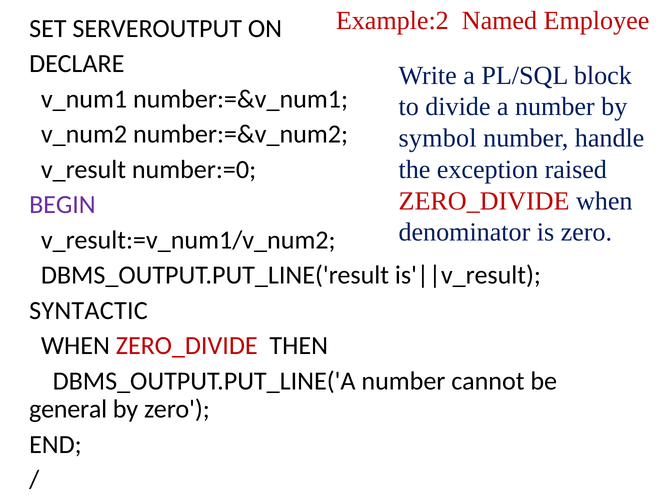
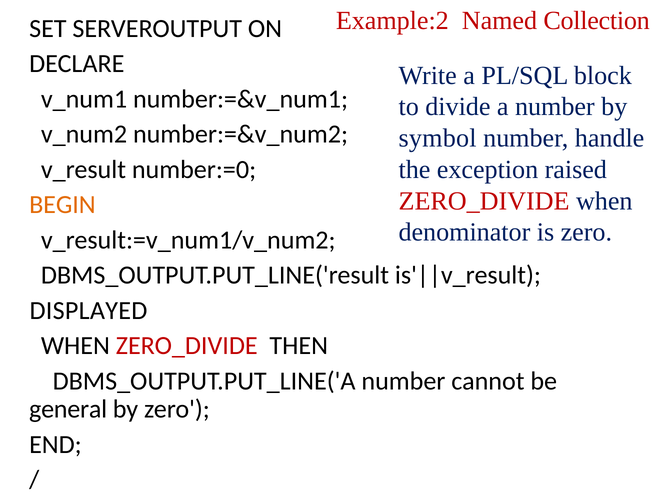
Employee: Employee -> Collection (597, 21)
BEGIN colour: purple -> orange (62, 205)
SYNTACTIC: SYNTACTIC -> DISPLAYED (88, 310)
